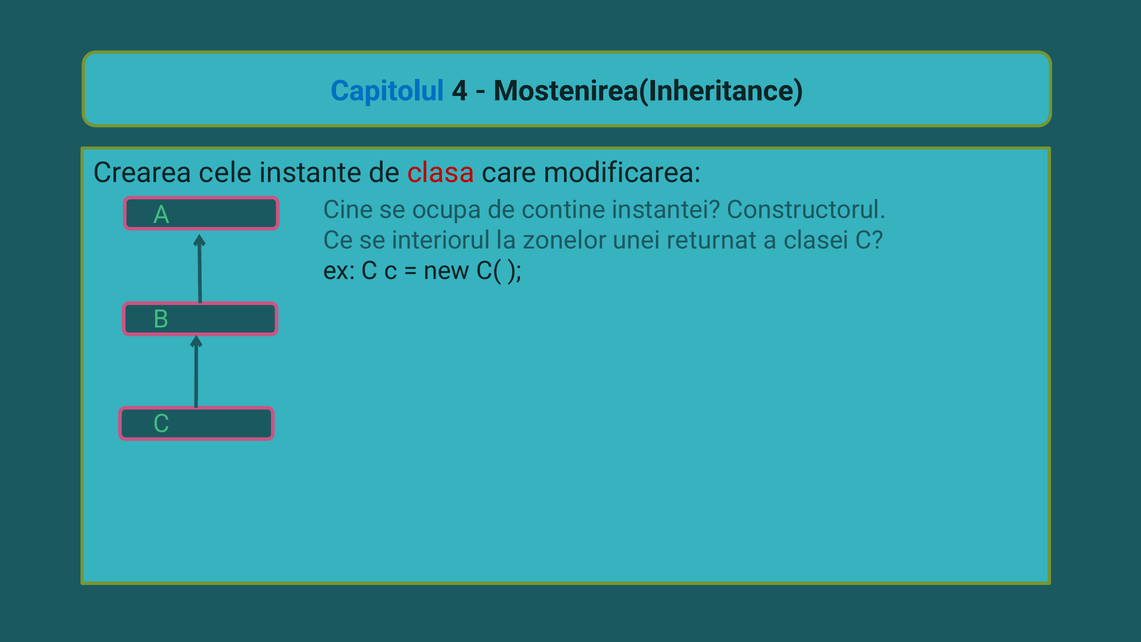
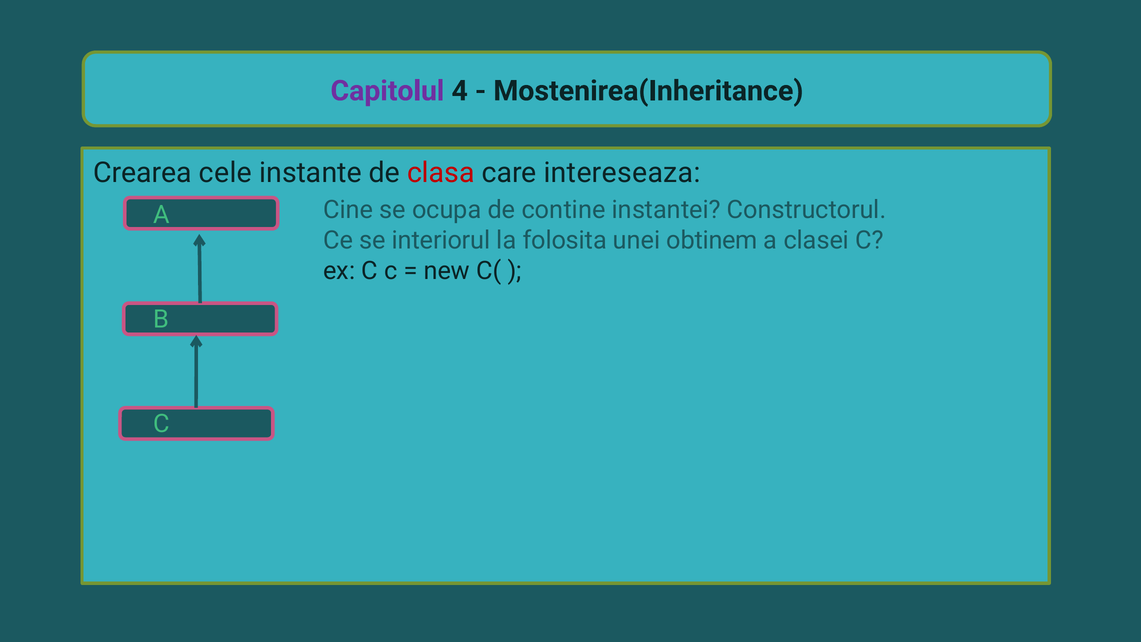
Capitolul colour: blue -> purple (387, 91)
modificarea: modificarea -> intereseaza (622, 173)
zonelor: zonelor -> folosita (565, 240)
returnat: returnat -> obtinem (712, 240)
